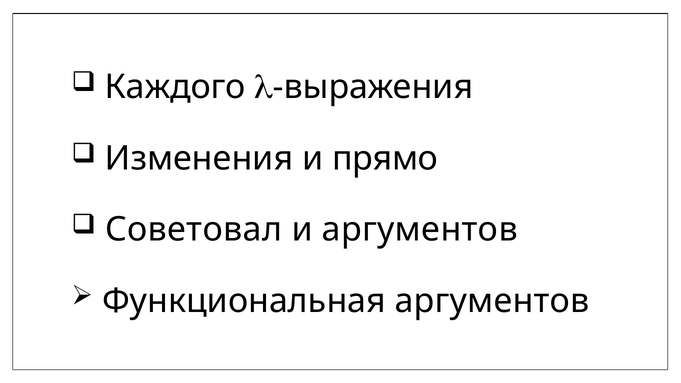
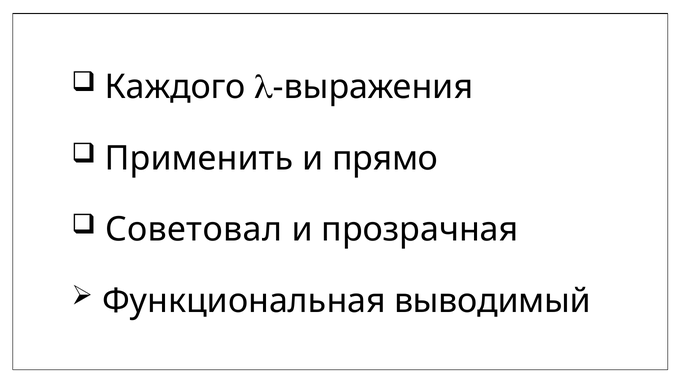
Изменения: Изменения -> Применить (199, 158)
и аргументов: аргументов -> прозрачная (420, 230)
Функциональная аргументов: аргументов -> выводимый (492, 301)
